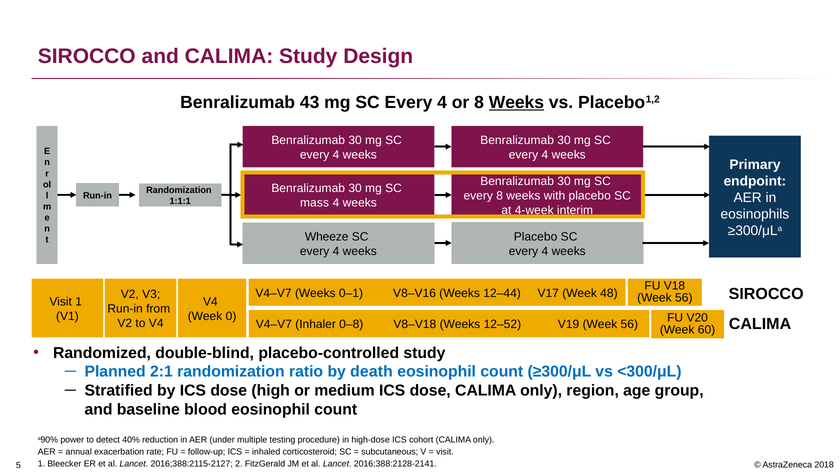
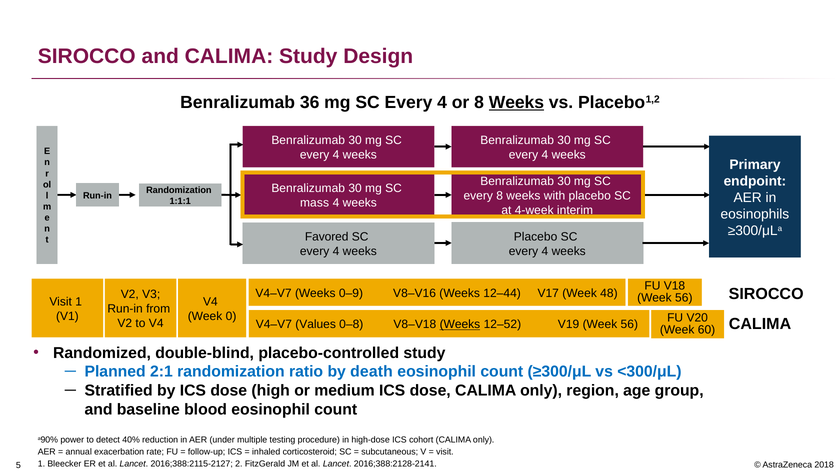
43: 43 -> 36 (310, 102)
Wheeze: Wheeze -> Favored (327, 237)
0–1: 0–1 -> 0–9 (351, 293)
Inhaler: Inhaler -> Values (316, 324)
Weeks underline: none -> present (460, 324)
